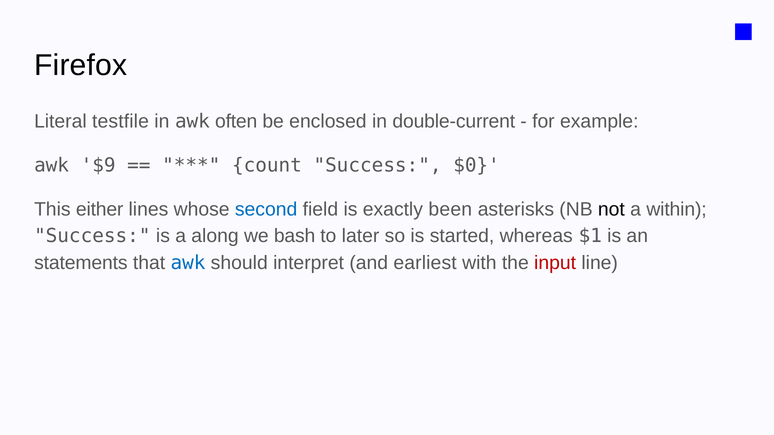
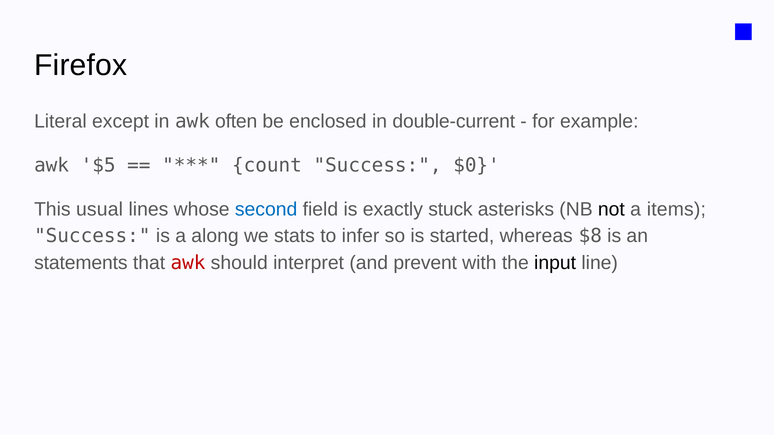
testfile: testfile -> except (121, 122)
$9: $9 -> $5 (98, 166)
either: either -> usual (99, 209)
been: been -> stuck (450, 209)
within: within -> items (676, 209)
bash: bash -> stats (294, 236)
later: later -> infer (361, 236)
$1: $1 -> $8 (590, 236)
awk colour: blue -> red (188, 263)
earliest: earliest -> prevent (425, 263)
input colour: red -> black (555, 263)
